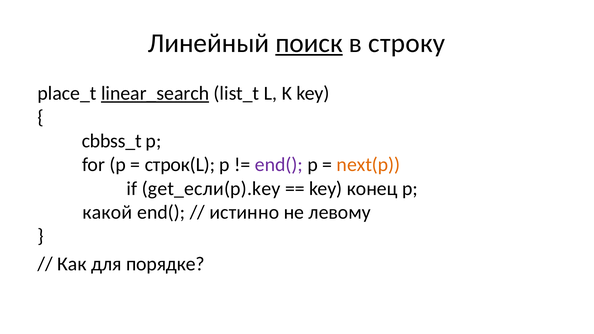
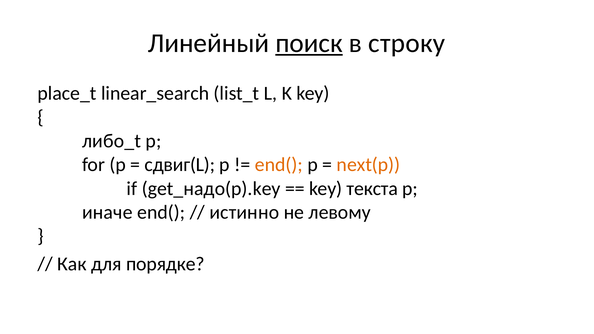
linear_search underline: present -> none (155, 93)
cbbss_t: cbbss_t -> либо_t (112, 141)
строк(L: строк(L -> сдвиг(L (180, 165)
end( colour: purple -> orange (279, 165)
get_если(p).key: get_если(p).key -> get_надо(p).key (211, 189)
конец: конец -> текста (372, 189)
какой: какой -> иначе (107, 212)
